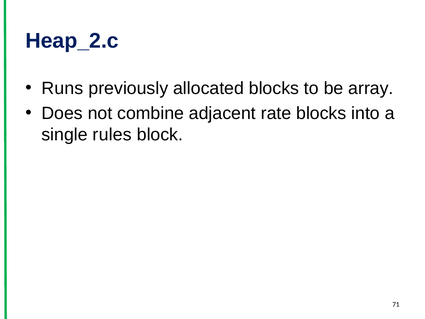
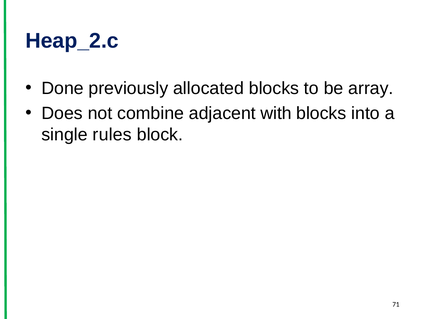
Runs: Runs -> Done (63, 88)
rate: rate -> with (276, 113)
